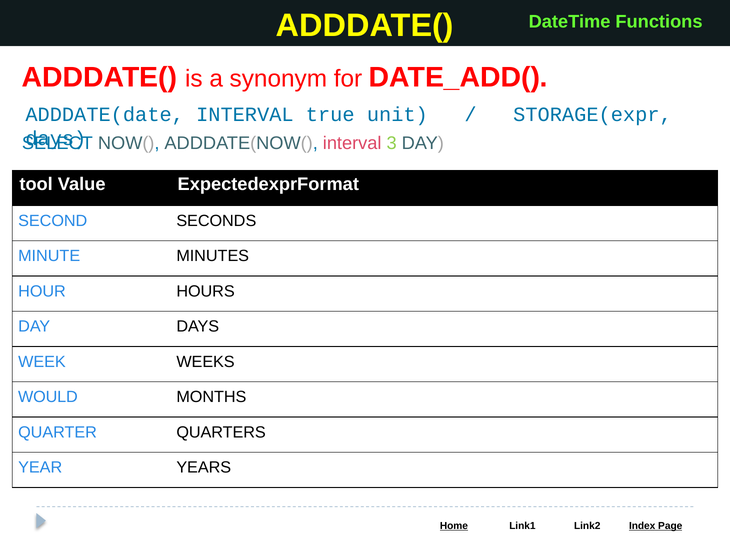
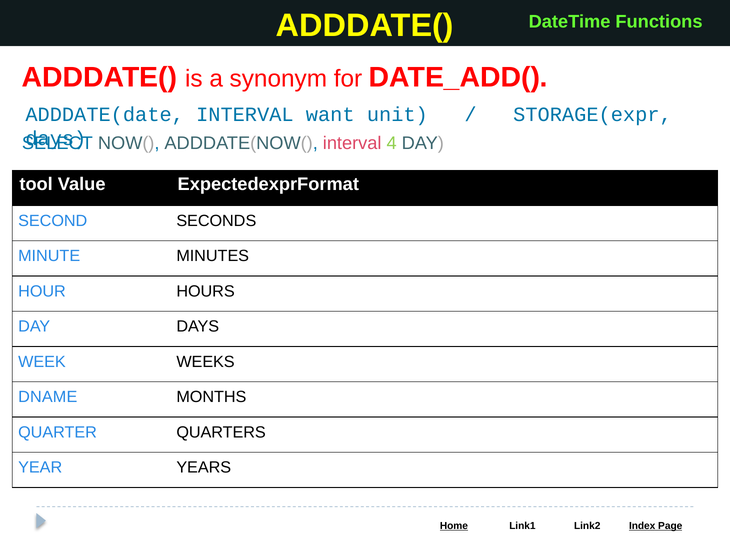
true: true -> want (330, 115)
3: 3 -> 4 (392, 143)
WOULD: WOULD -> DNAME (48, 397)
